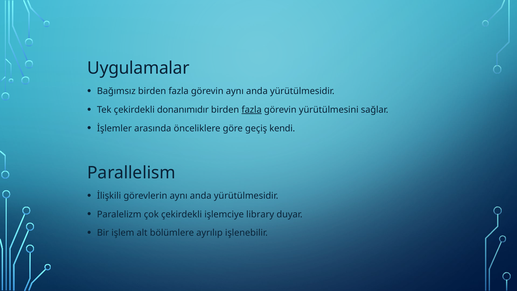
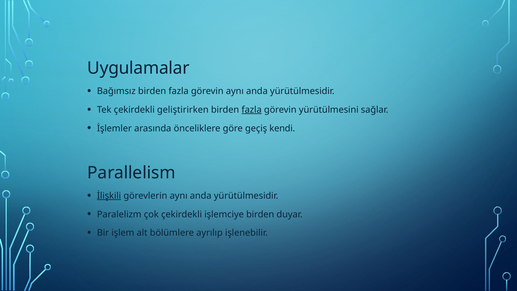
donanımıdır: donanımıdır -> geliştirirken (183, 110)
İlişkili underline: none -> present (109, 196)
işlemciye library: library -> birden (260, 214)
